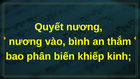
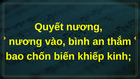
phân: phân -> chốn (39, 56)
